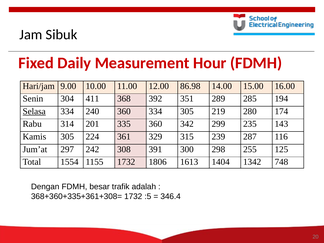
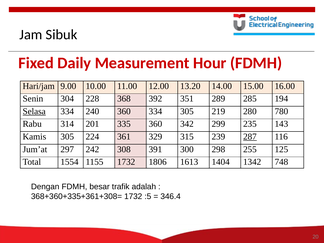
86.98: 86.98 -> 13.20 (190, 86)
411: 411 -> 228 (92, 99)
174: 174 -> 780 (281, 111)
287 underline: none -> present (250, 137)
